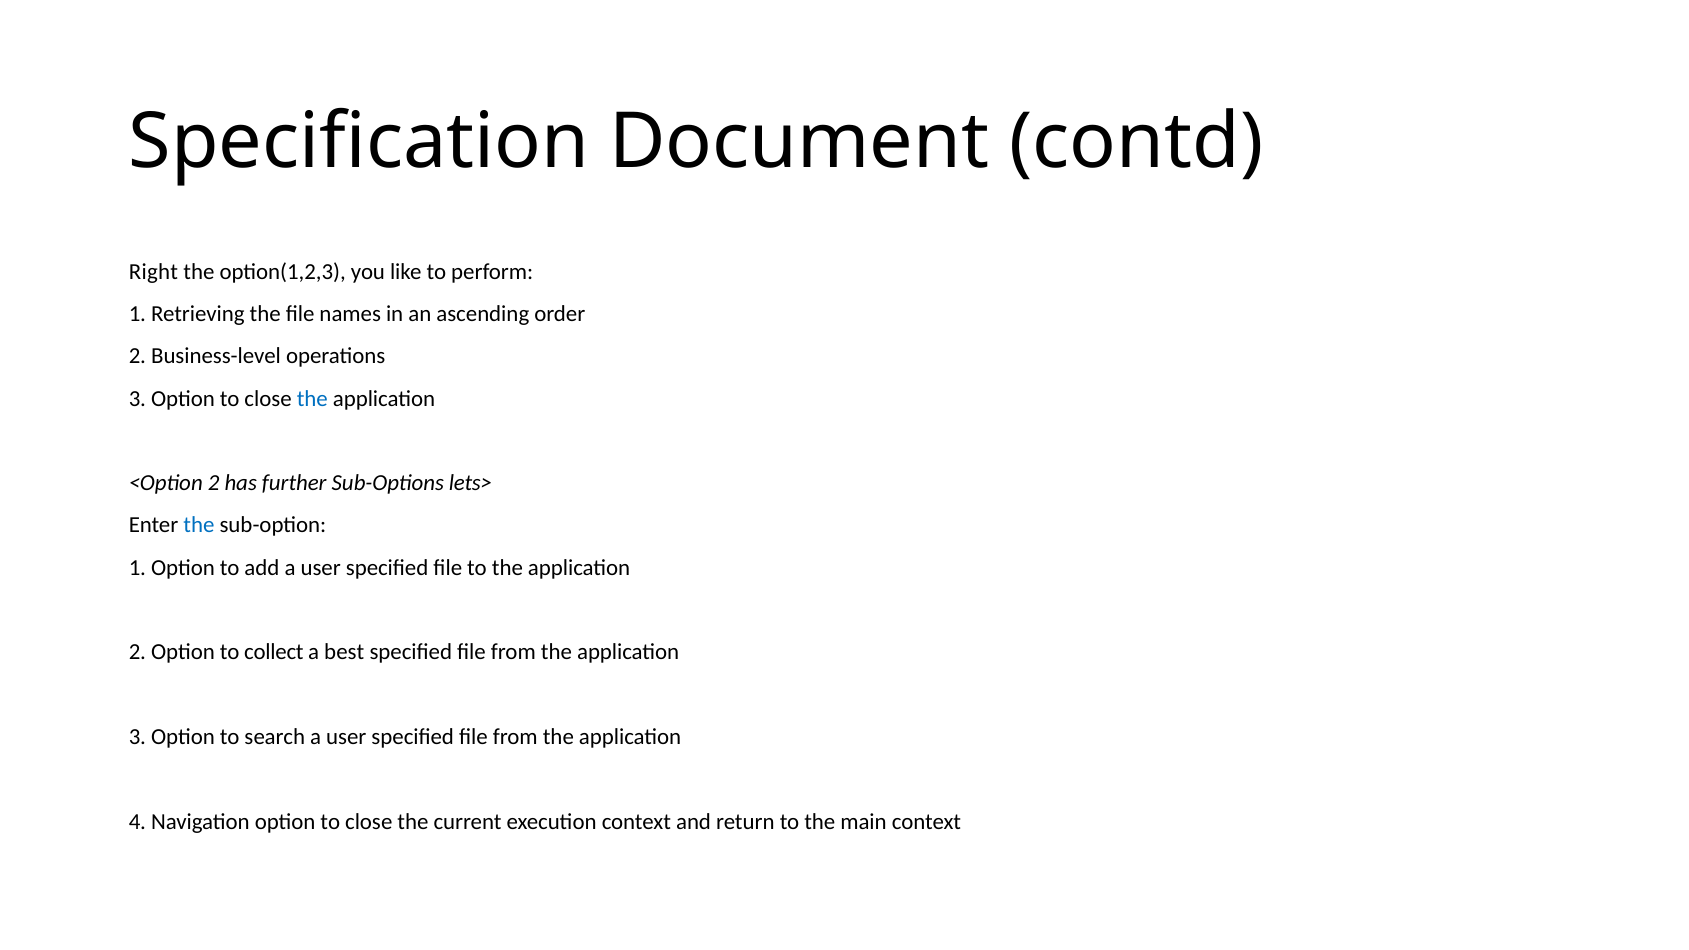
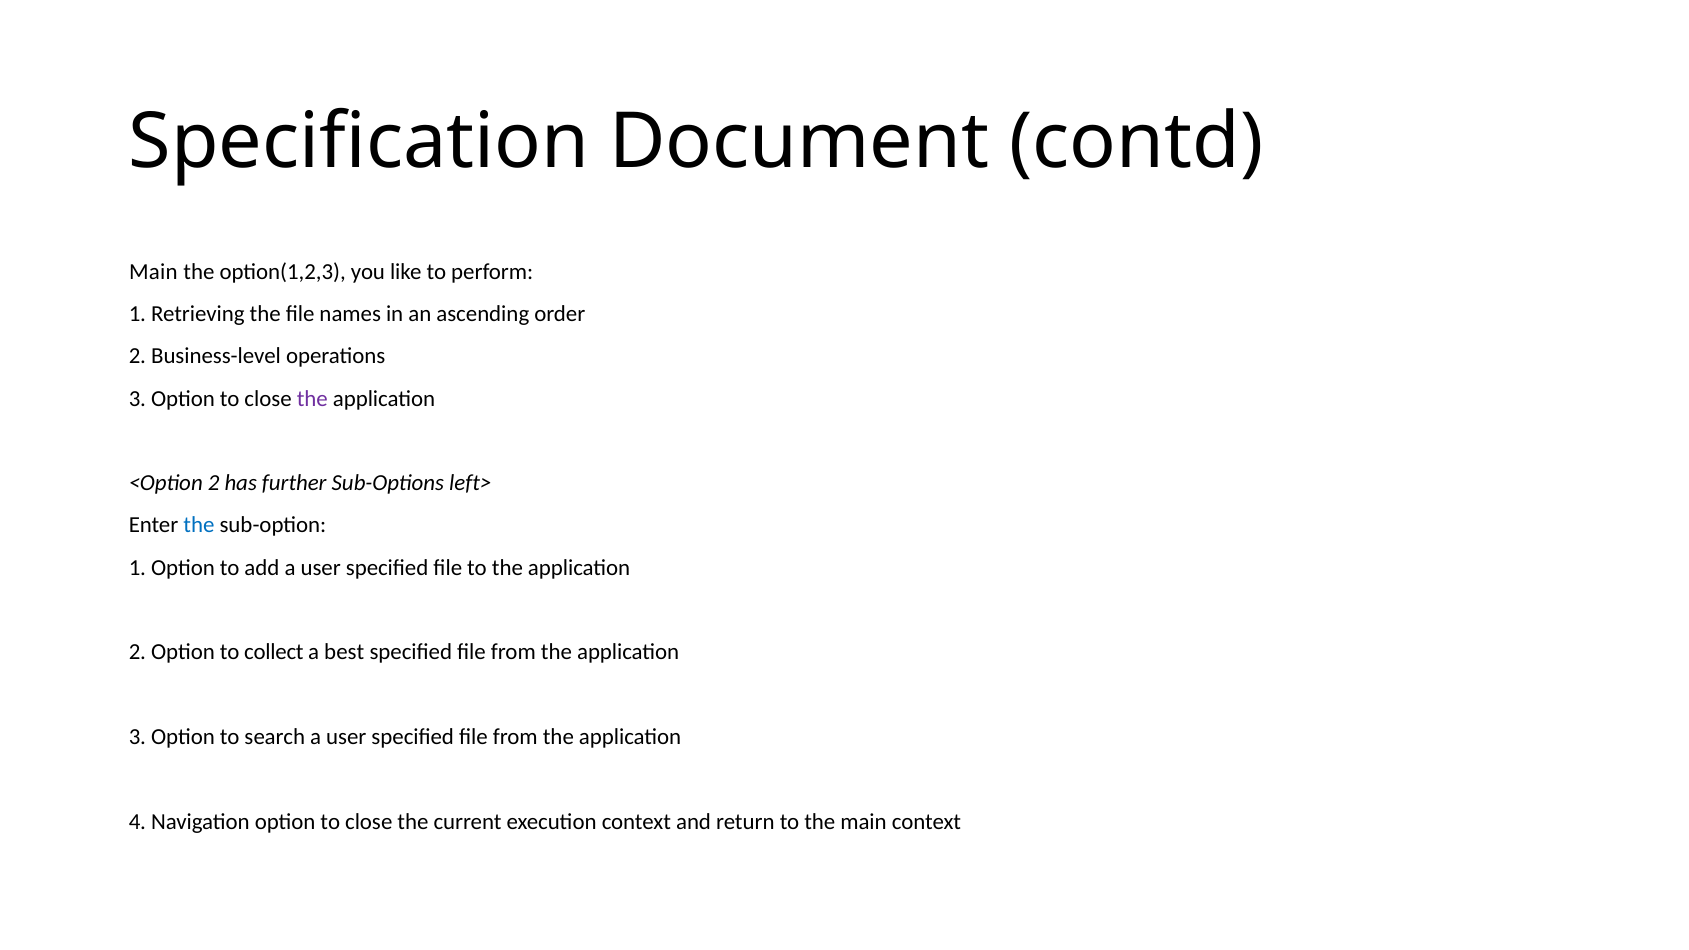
Right: Right -> Main (153, 271)
the colour: blue -> purple (312, 399)
lets>: lets> -> left> (470, 483)
